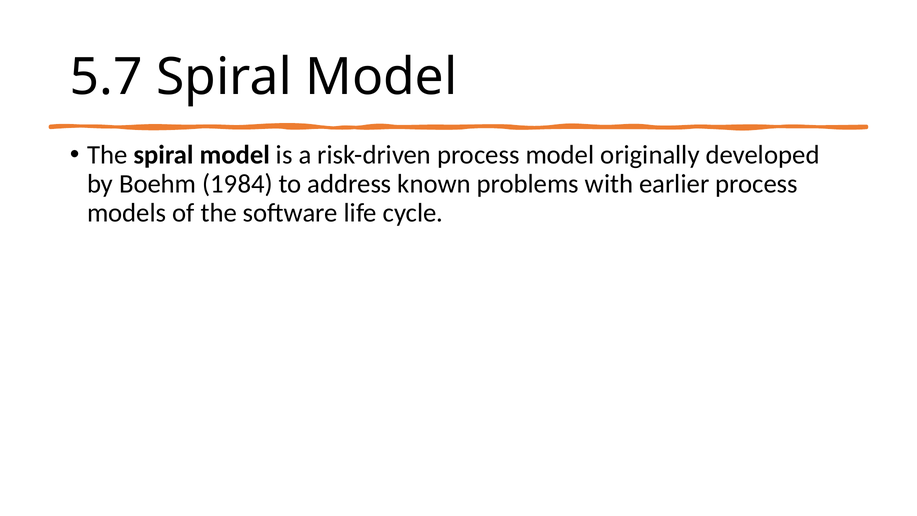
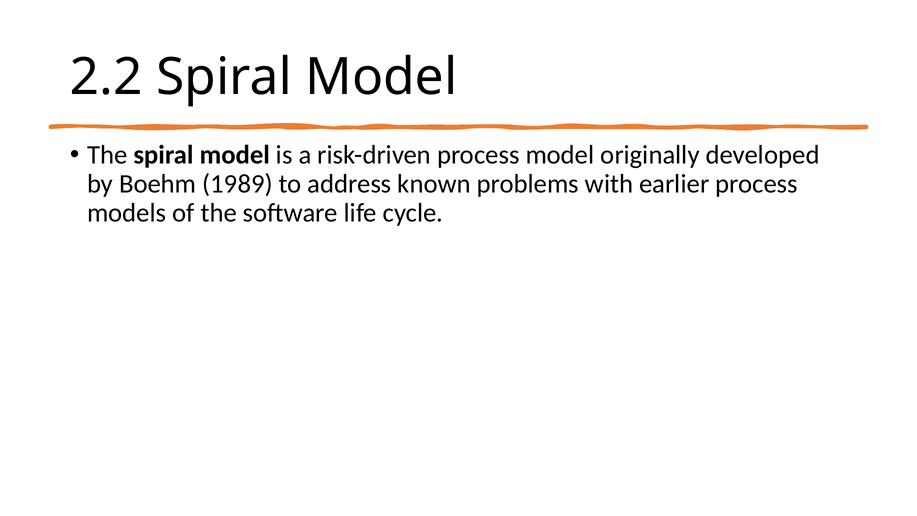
5.7: 5.7 -> 2.2 (106, 77)
1984: 1984 -> 1989 (238, 184)
